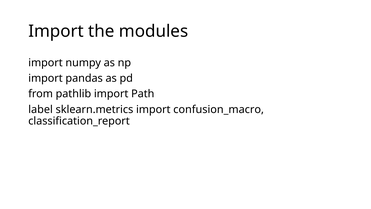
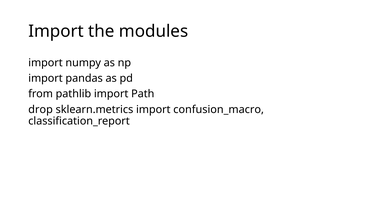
label: label -> drop (41, 109)
